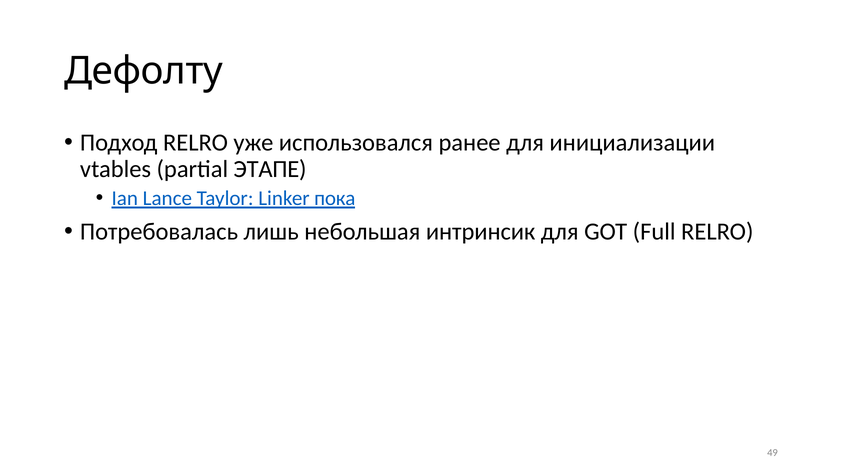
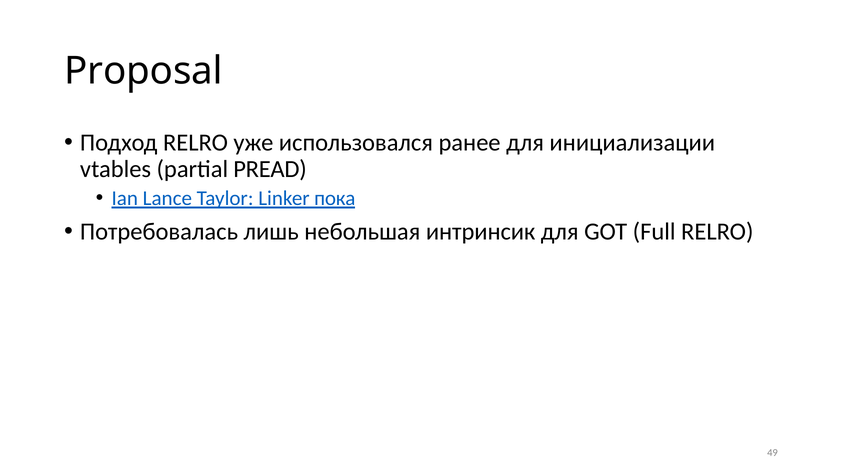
Дефолту: Дефолту -> Proposal (143, 71)
ЭТАПЕ: ЭТАПЕ -> PREAD (270, 169)
